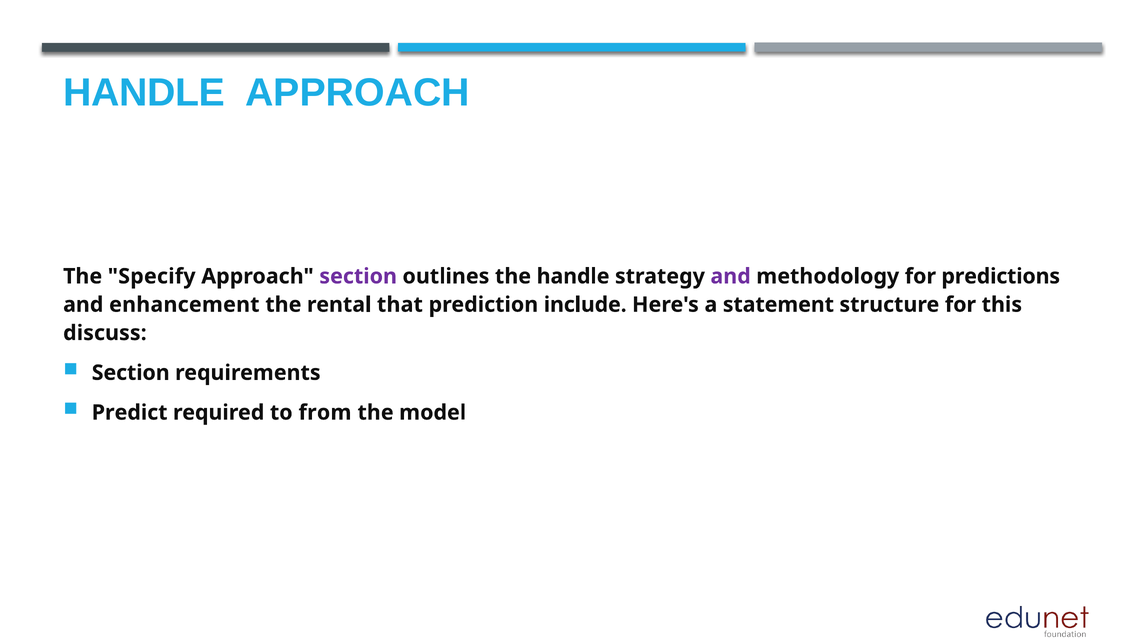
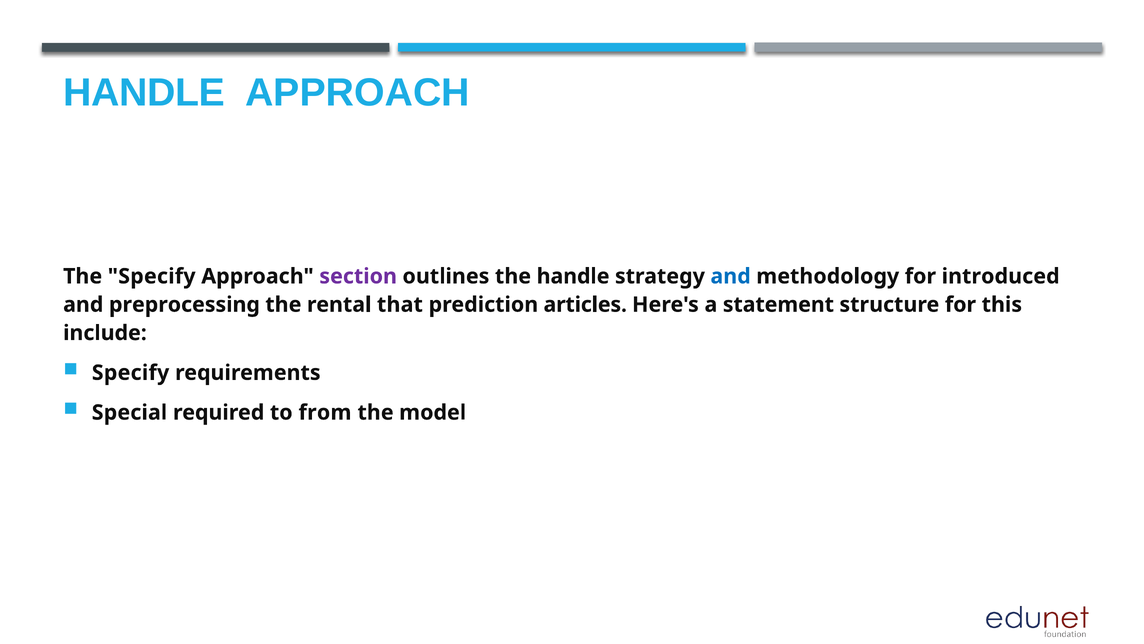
and colour: purple -> blue (731, 276)
predictions: predictions -> introduced (1001, 276)
enhancement: enhancement -> preprocessing (184, 304)
include: include -> articles (585, 304)
discuss: discuss -> include (105, 333)
Section: Section -> Specify (131, 372)
Predict: Predict -> Special (130, 412)
